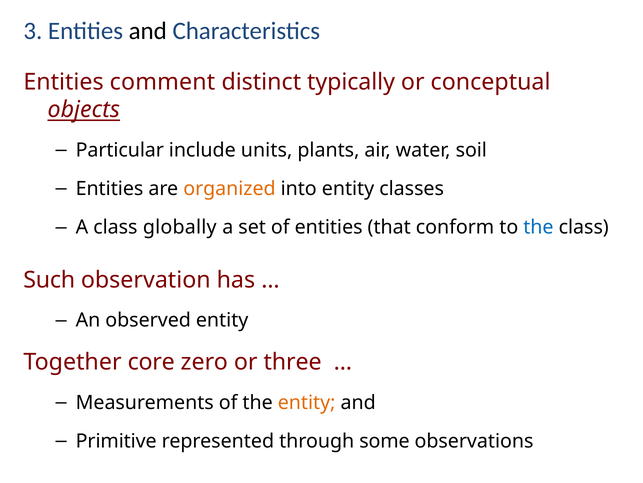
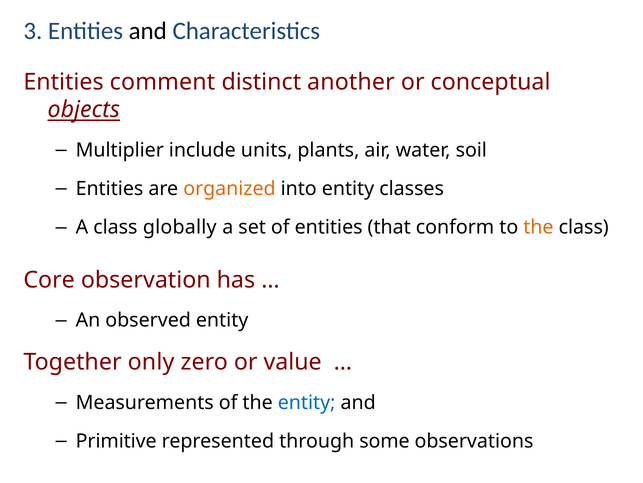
typically: typically -> another (351, 82)
Particular: Particular -> Multiplier (120, 150)
the colour: blue -> orange (538, 227)
Such: Such -> Core (49, 280)
core: core -> only (151, 362)
three: three -> value (293, 362)
entity colour: orange -> blue (307, 402)
